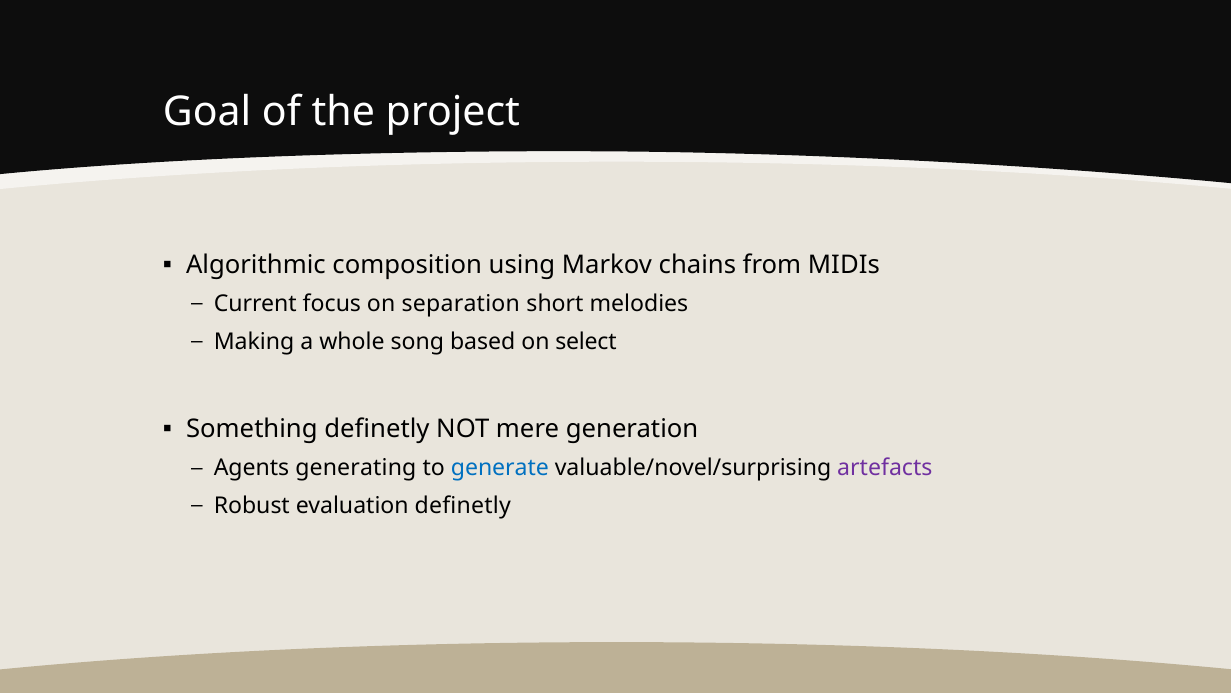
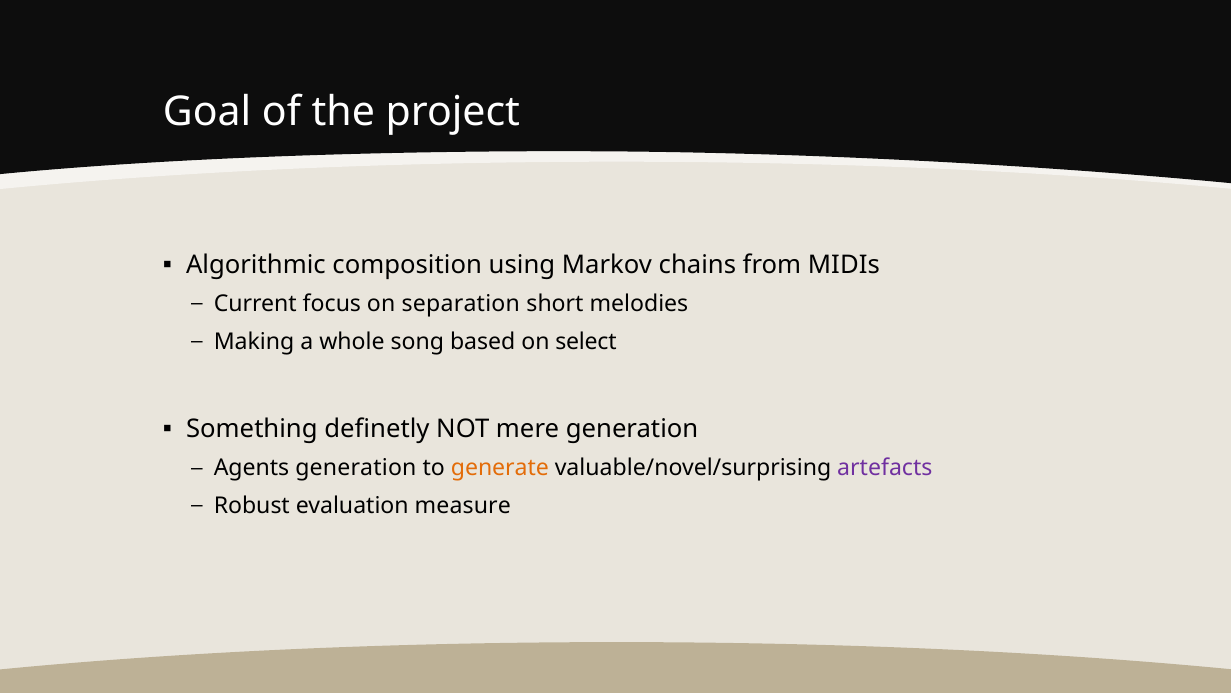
Agents generating: generating -> generation (356, 468)
generate colour: blue -> orange (500, 468)
evaluation definetly: definetly -> measure (463, 506)
